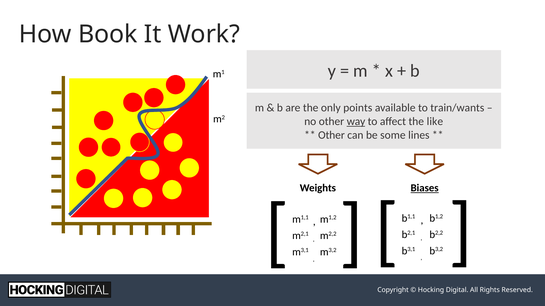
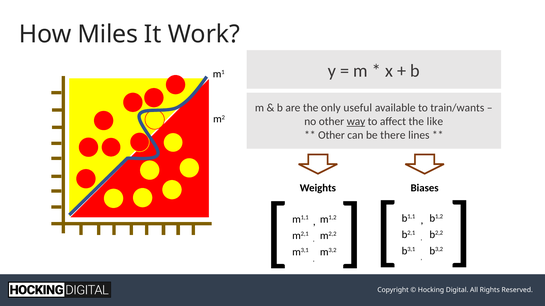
Book: Book -> Miles (108, 34)
points: points -> useful (358, 108)
some: some -> there (393, 135)
Biases underline: present -> none (425, 188)
